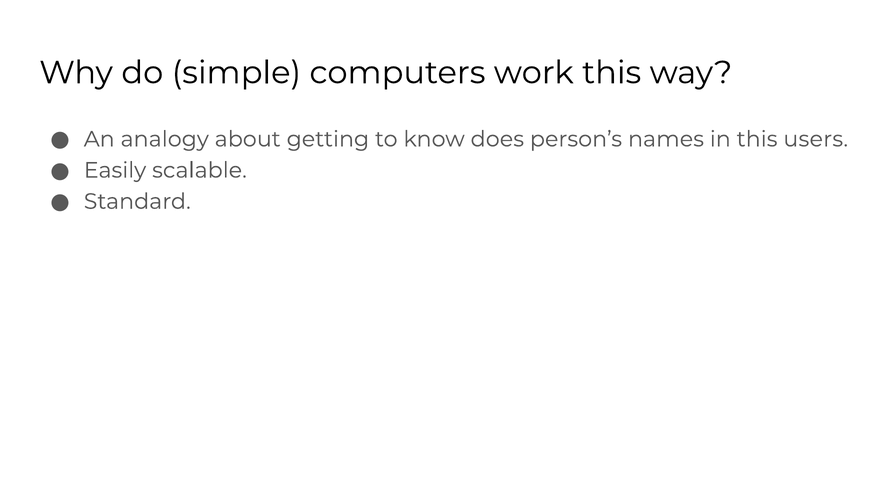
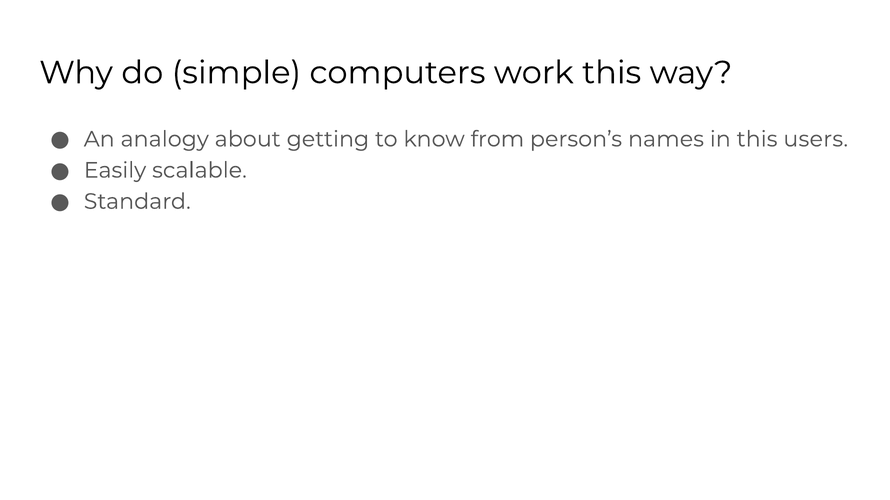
does: does -> from (497, 139)
